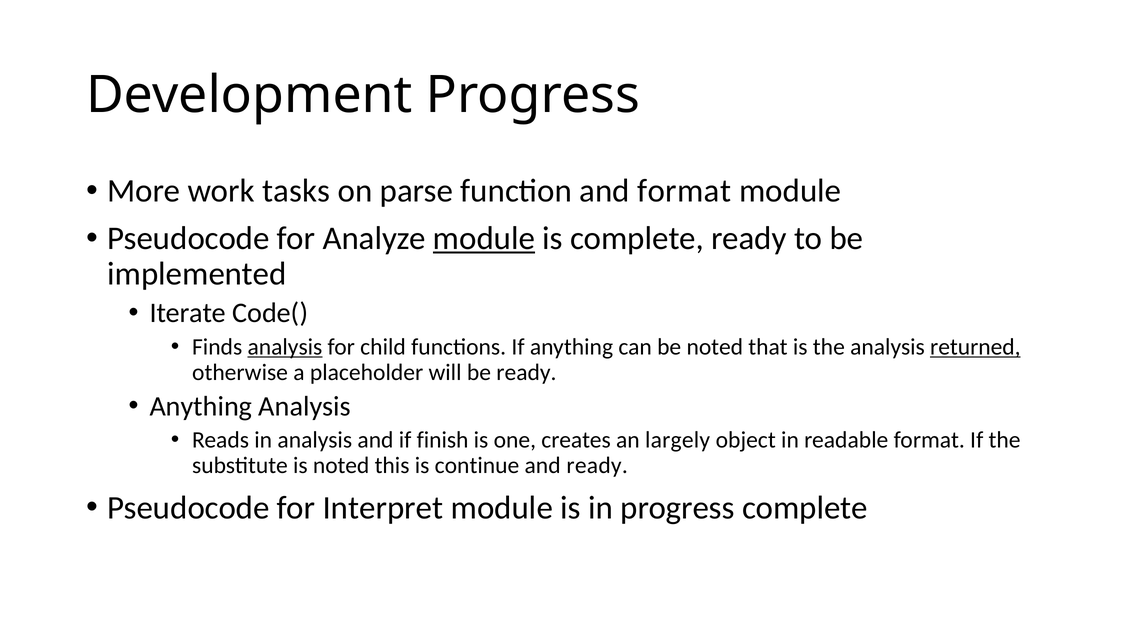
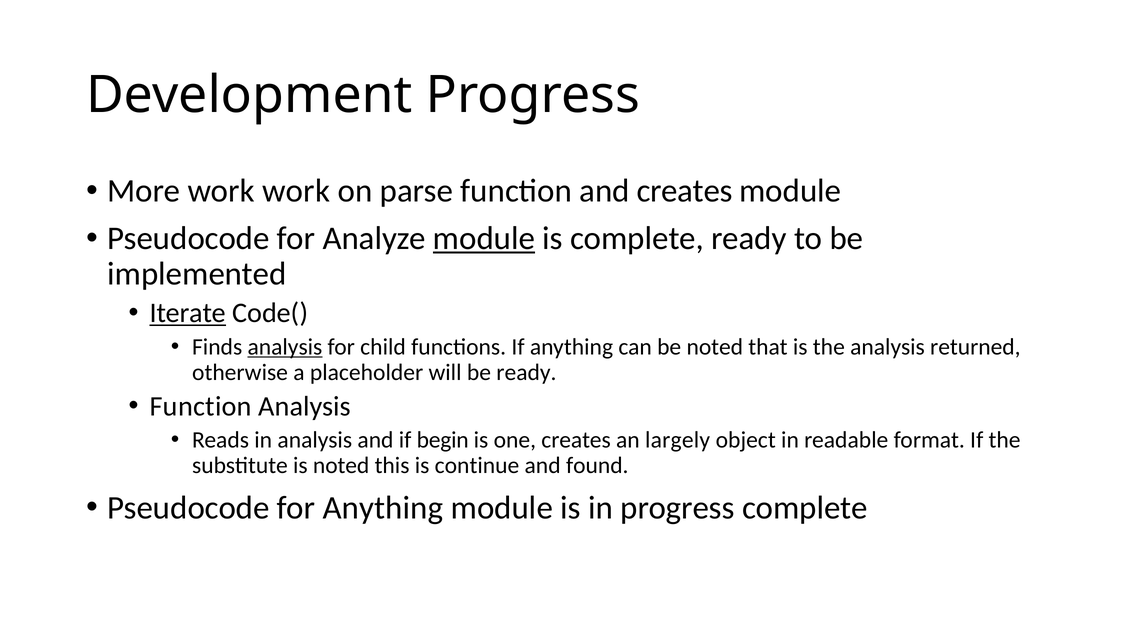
work tasks: tasks -> work (296, 191)
and format: format -> creates (685, 191)
Iterate underline: none -> present (188, 313)
returned underline: present -> none (975, 347)
Anything: Anything -> Function (201, 406)
finish: finish -> begin (443, 440)
and ready: ready -> found (597, 465)
for Interpret: Interpret -> Anything (383, 507)
